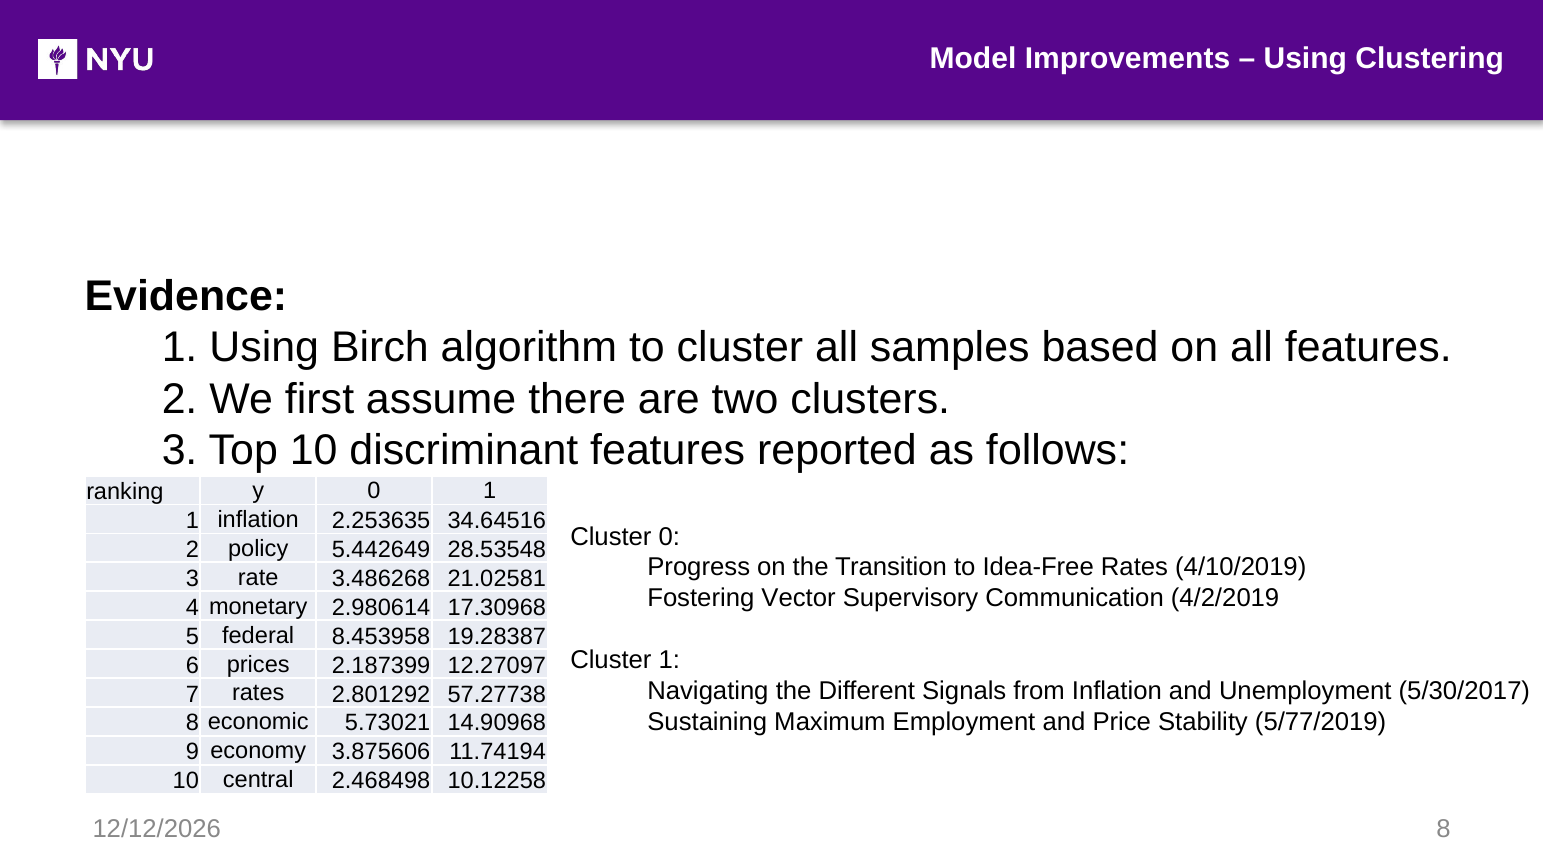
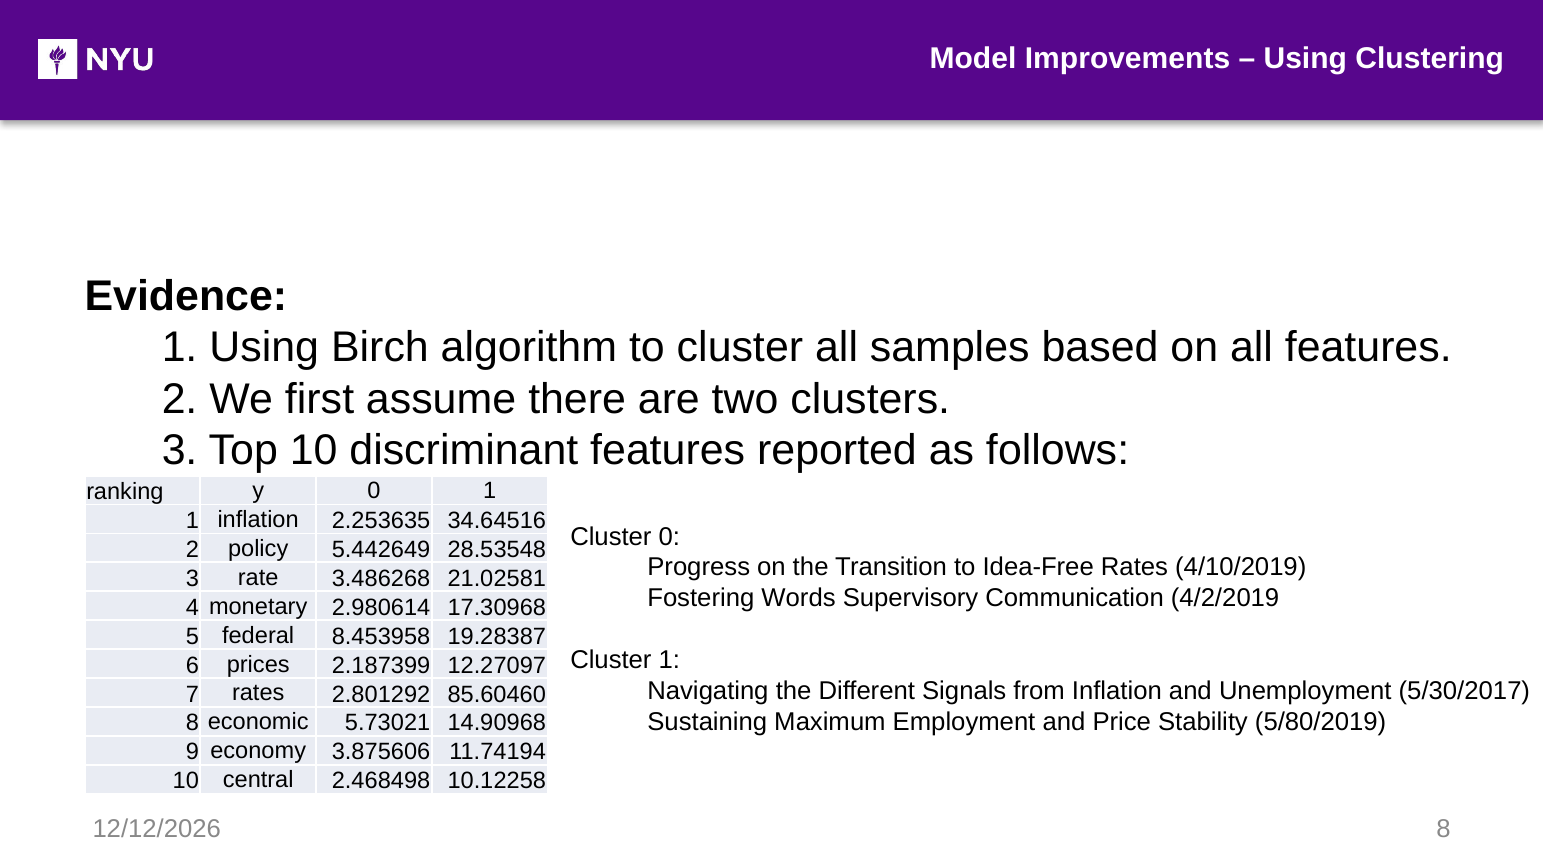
Vector: Vector -> Words (799, 598)
57.27738: 57.27738 -> 85.60460 (497, 694)
5/77/2019: 5/77/2019 -> 5/80/2019 (1321, 722)
